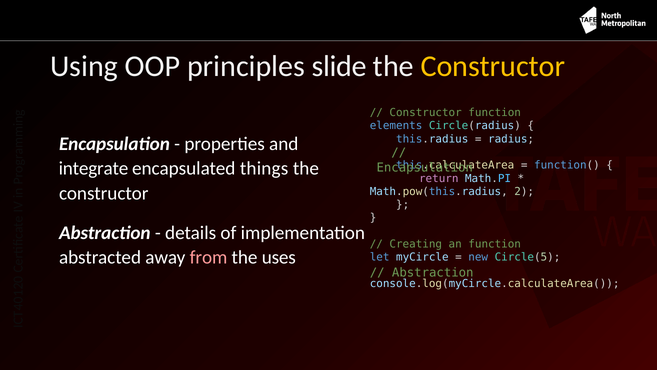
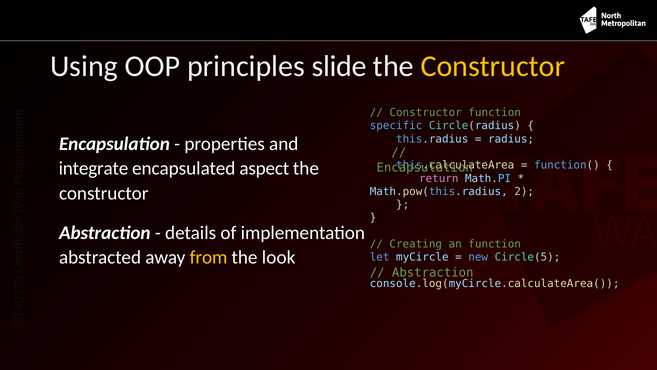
elements: elements -> specific (396, 126)
things: things -> aspect (264, 168)
from colour: pink -> yellow (208, 257)
uses: uses -> look (279, 257)
